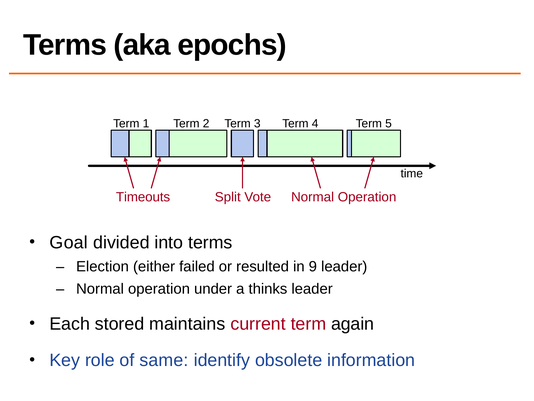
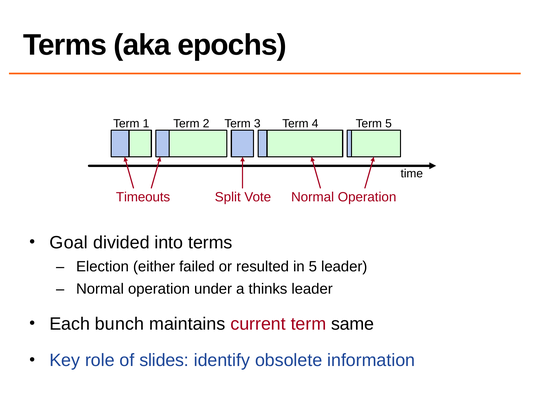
in 9: 9 -> 5 (313, 266)
stored: stored -> bunch (120, 323)
again: again -> same (353, 323)
same: same -> slides (164, 360)
